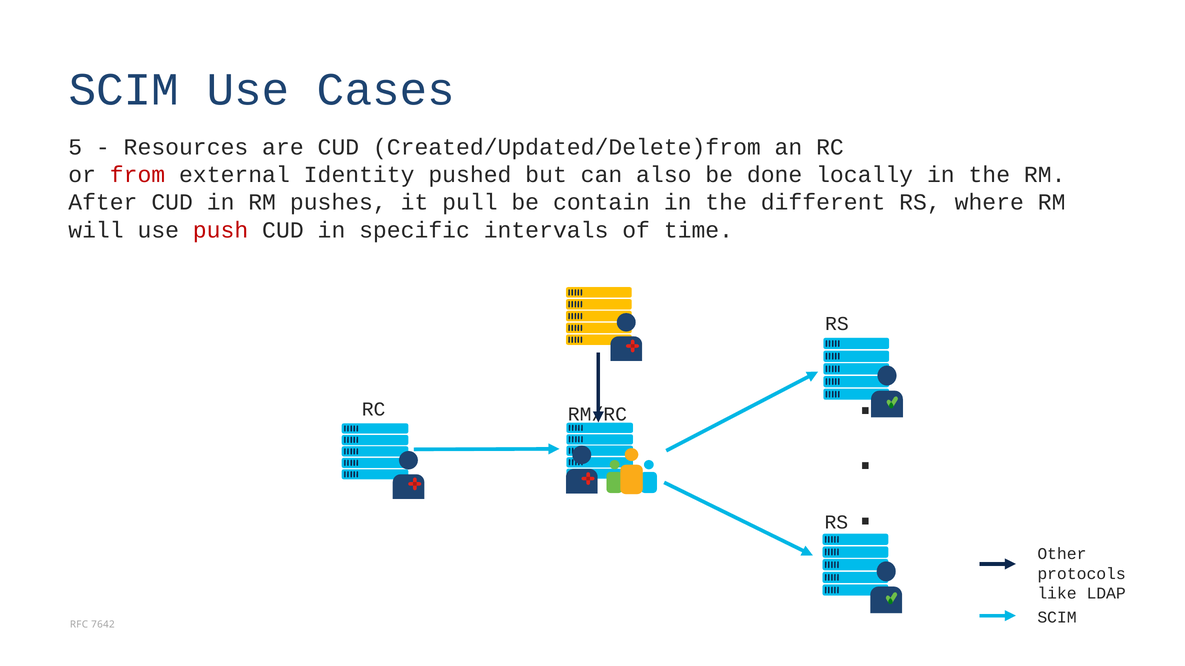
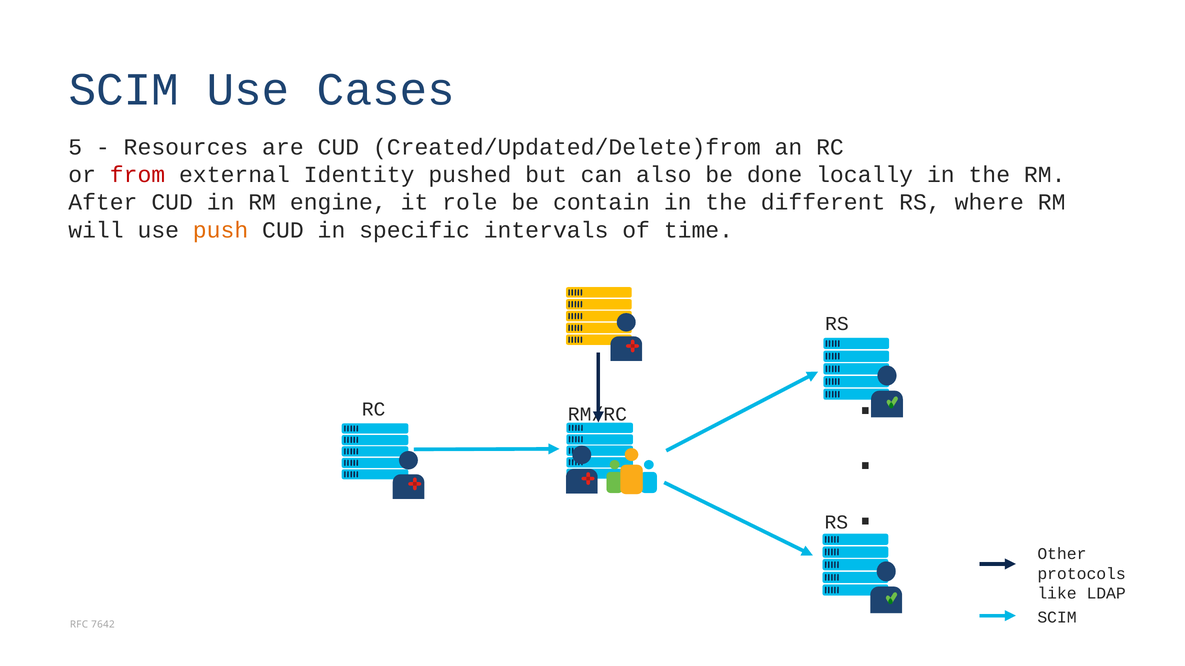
pushes: pushes -> engine (338, 203)
pull: pull -> role (470, 203)
push colour: red -> orange (221, 230)
